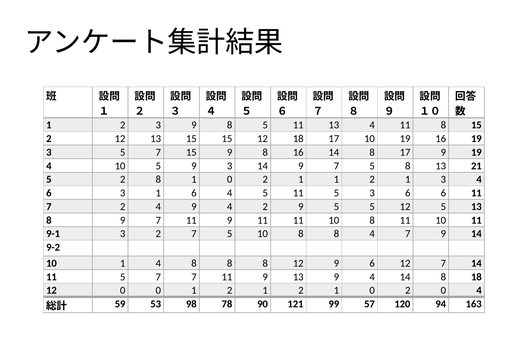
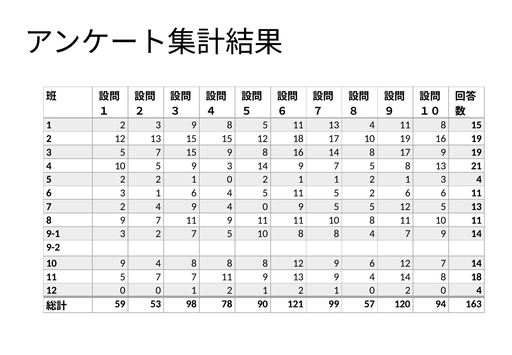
2 8: 8 -> 2 (158, 179)
11 5 3: 3 -> 2 (372, 193)
4 2: 2 -> 0 (265, 206)
10 1: 1 -> 9 (123, 263)
